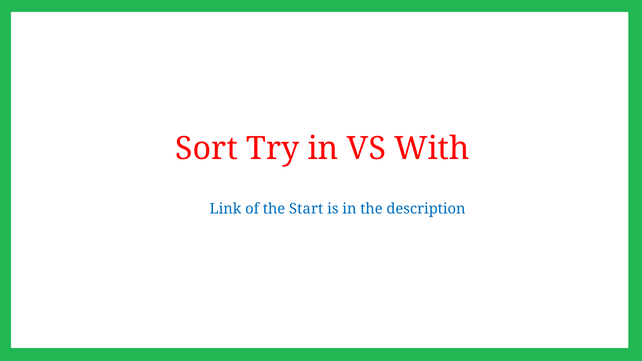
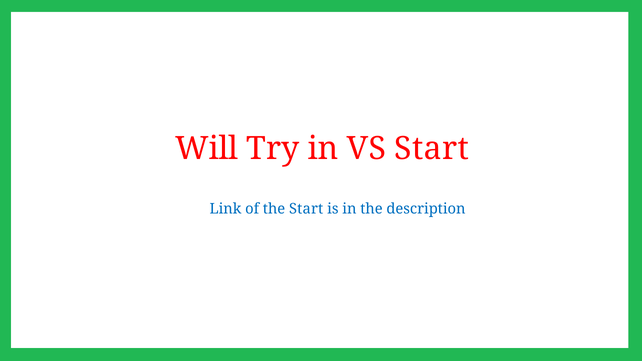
Sort: Sort -> Will (207, 149)
VS With: With -> Start (432, 149)
